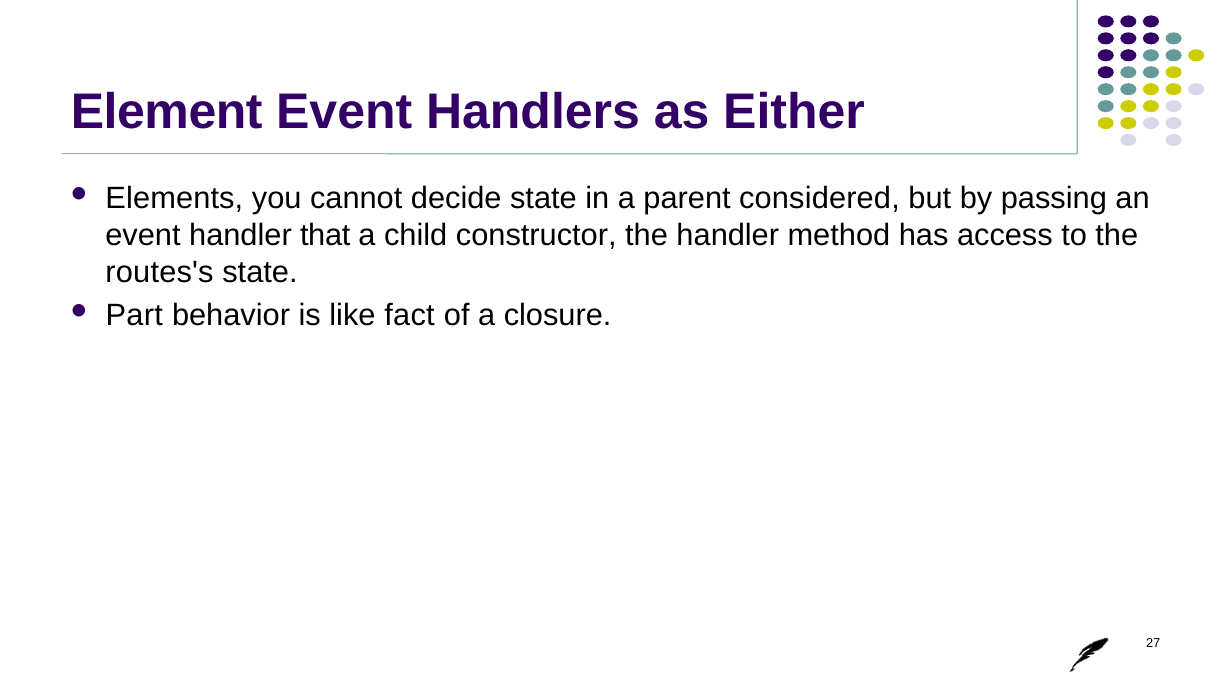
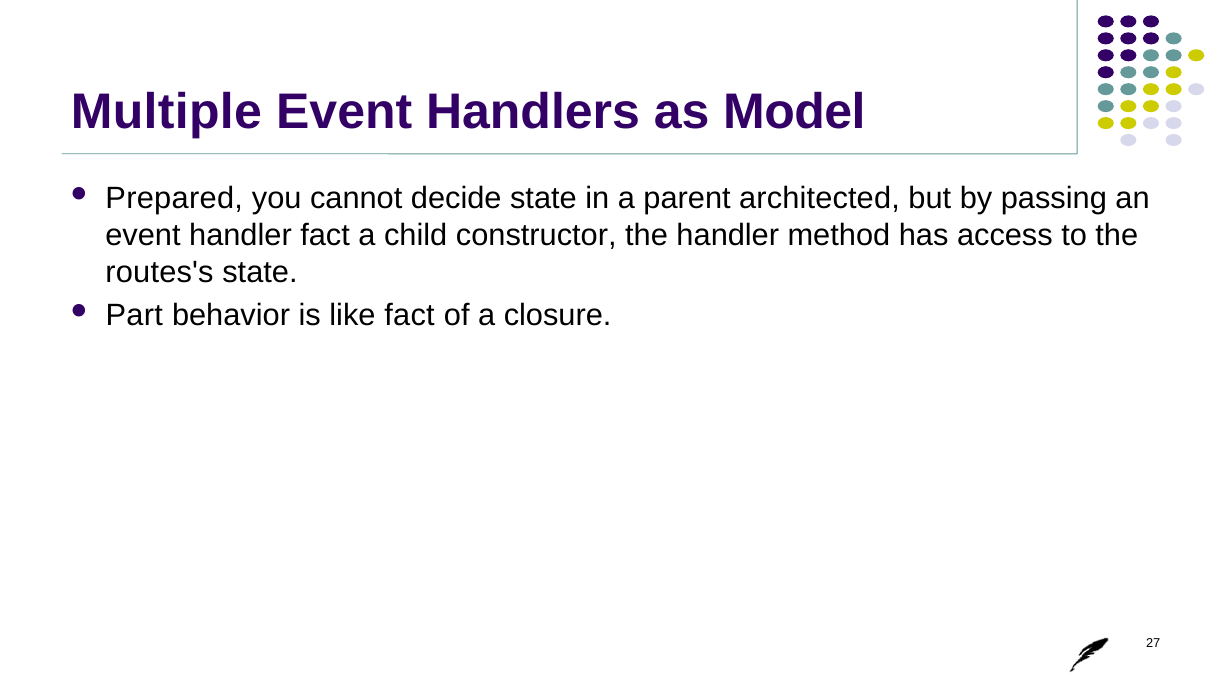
Element: Element -> Multiple (166, 112)
Either: Either -> Model (794, 112)
Elements: Elements -> Prepared (174, 199)
considered: considered -> architected (819, 199)
handler that: that -> fact (325, 236)
